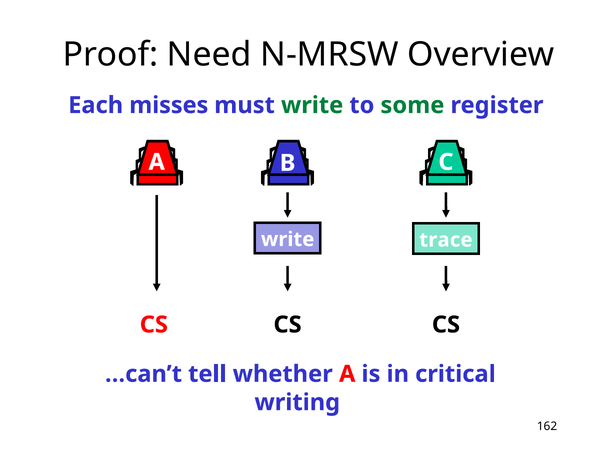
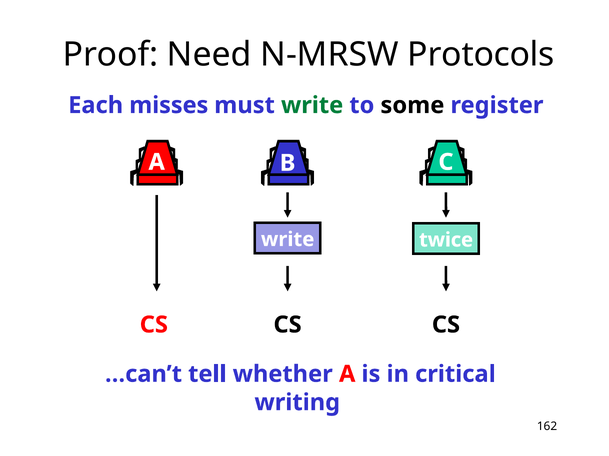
Overview: Overview -> Protocols (481, 55)
some colour: green -> black (412, 105)
trace: trace -> twice (446, 240)
